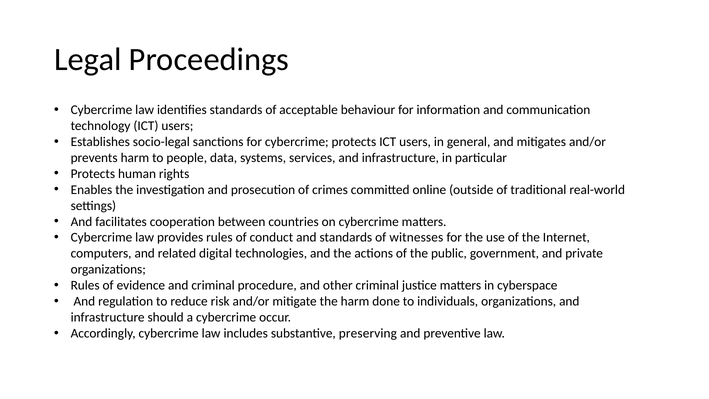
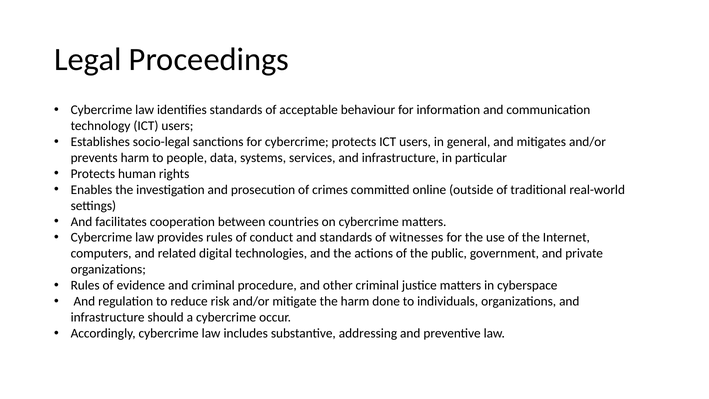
preserving: preserving -> addressing (368, 333)
